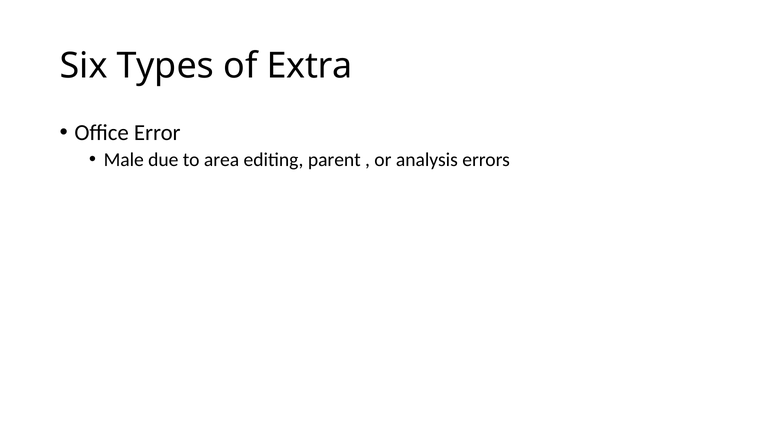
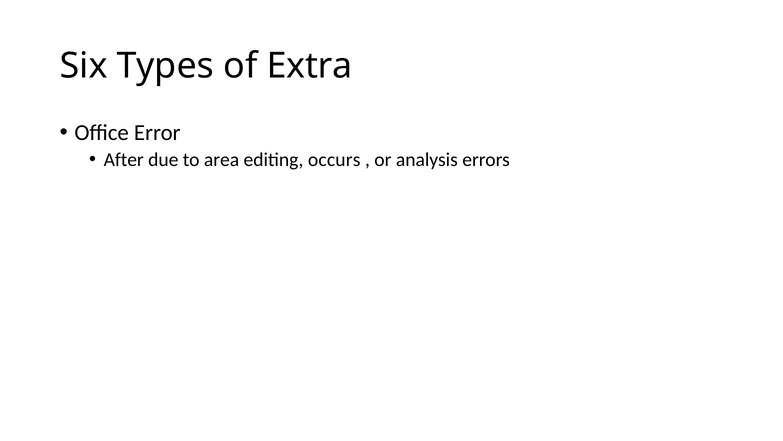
Male: Male -> After (124, 159)
parent: parent -> occurs (334, 159)
